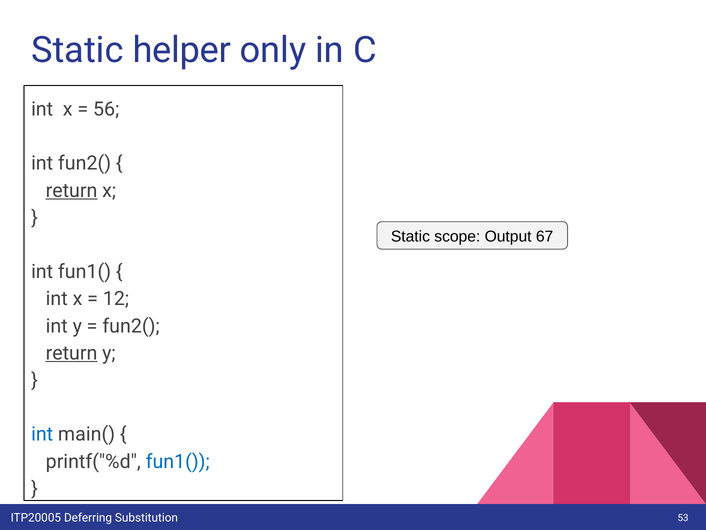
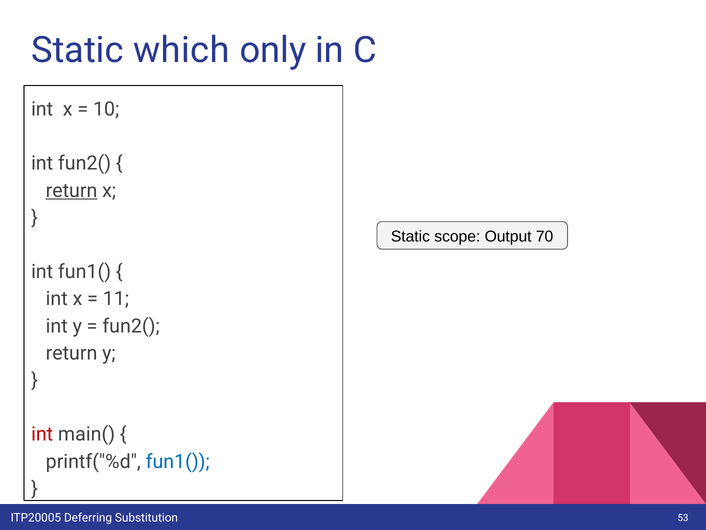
helper: helper -> which (181, 50)
56: 56 -> 10 (106, 109)
67: 67 -> 70 (545, 236)
12: 12 -> 11 (116, 299)
return underline: present -> none (72, 353)
int colour: blue -> red (42, 434)
